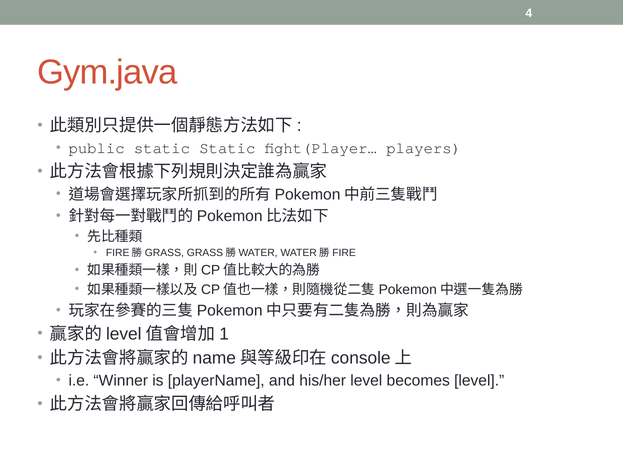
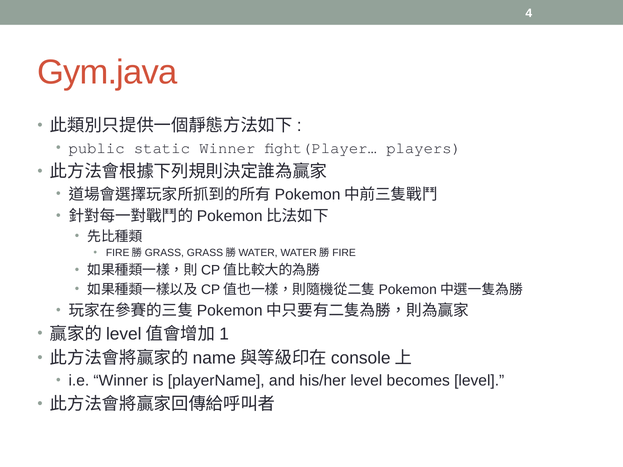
static Static: Static -> Winner (227, 148)
